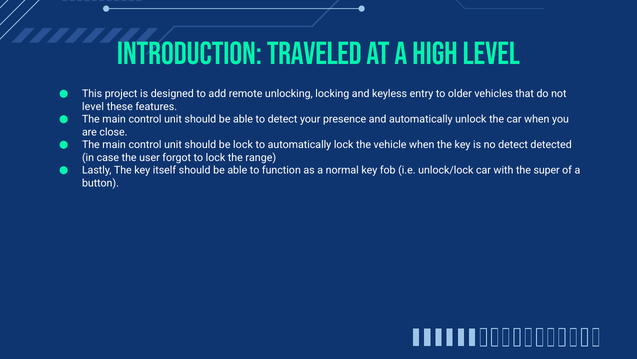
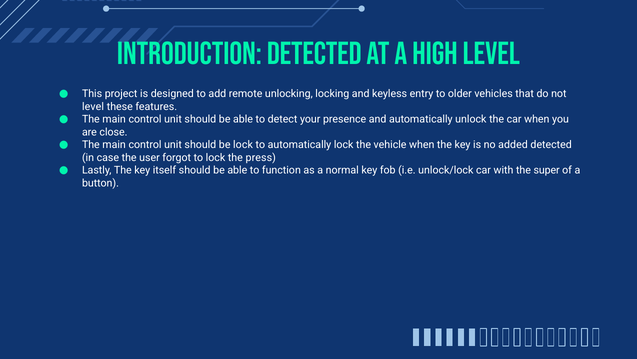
Introduction traveled: traveled -> detected (314, 54)
no detect: detect -> added (513, 145)
range: range -> press (261, 157)
